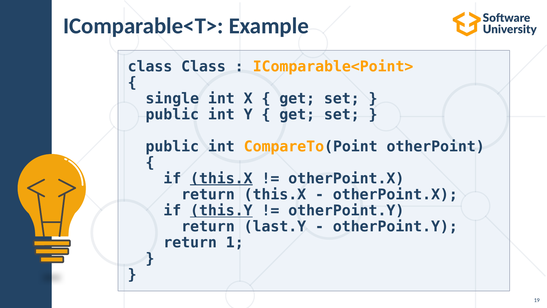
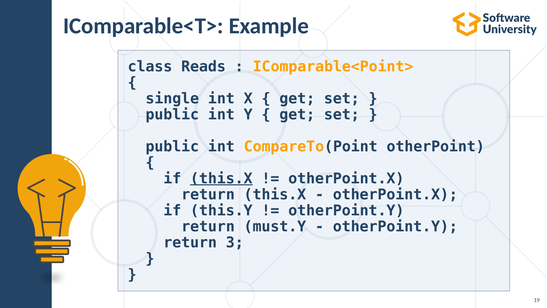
class Class: Class -> Reads (204, 66)
this.Y underline: present -> none (221, 210)
last.Y: last.Y -> must.Y (275, 226)
1: 1 -> 3 (235, 242)
